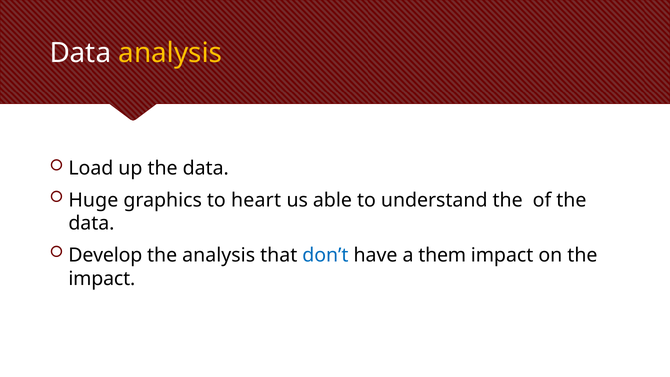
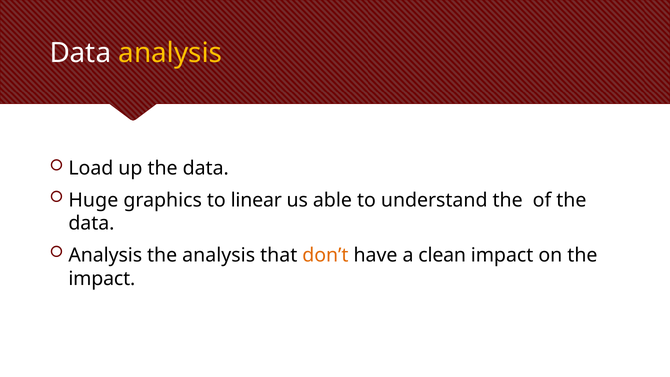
heart: heart -> linear (256, 200)
Develop: Develop -> Analysis (105, 255)
don’t colour: blue -> orange (325, 255)
them: them -> clean (442, 255)
